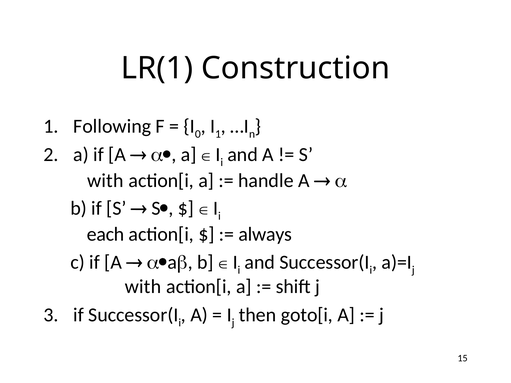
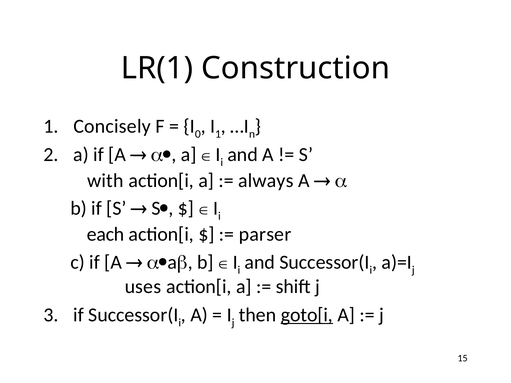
Following: Following -> Concisely (112, 126)
handle: handle -> always (266, 181)
always: always -> parser (265, 235)
with: with -> uses (143, 287)
goto[i underline: none -> present (307, 315)
